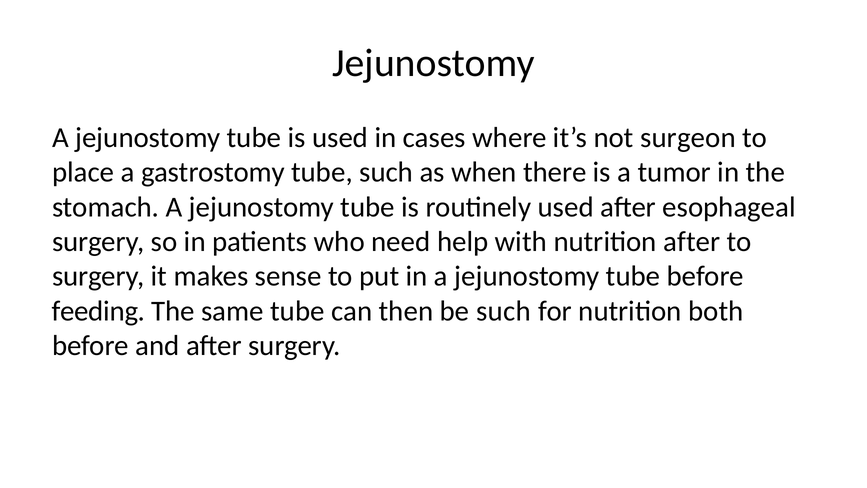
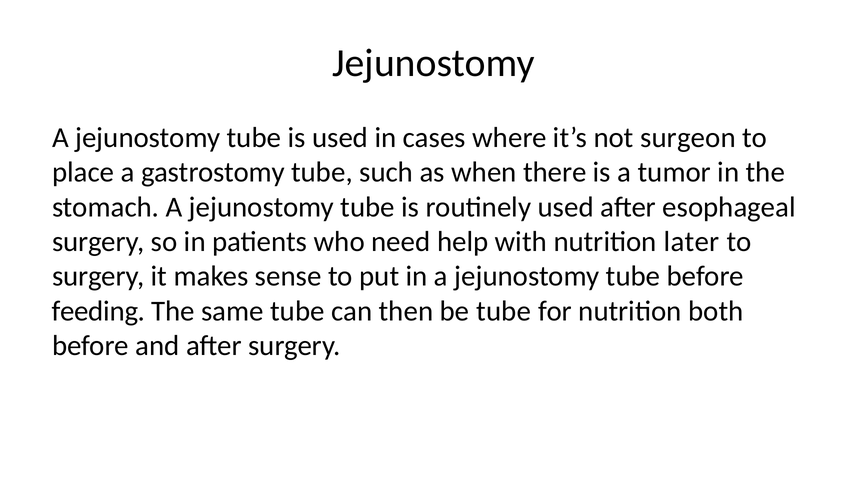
nutrition after: after -> later (692, 242)
be such: such -> tube (504, 311)
